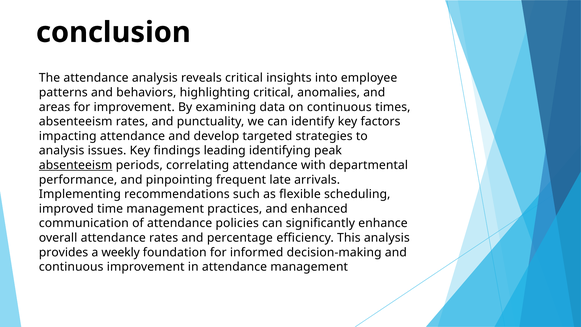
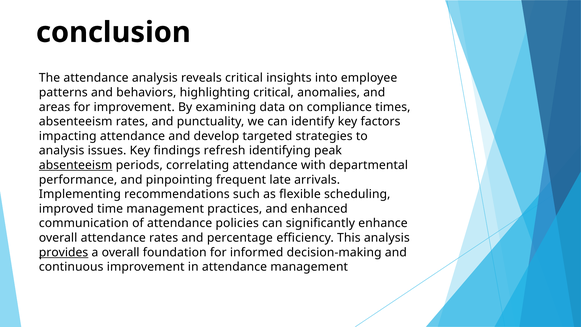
on continuous: continuous -> compliance (339, 107)
leading: leading -> refresh (225, 151)
provides underline: none -> present (64, 252)
a weekly: weekly -> overall (121, 252)
